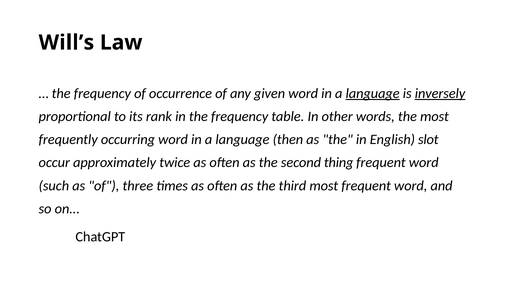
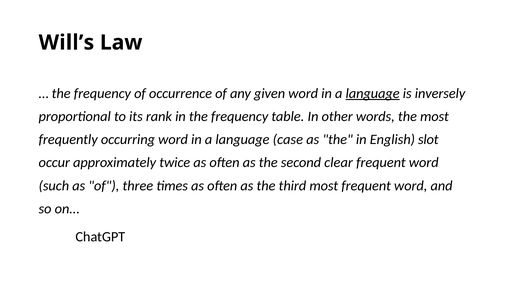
inversely underline: present -> none (440, 93)
then: then -> case (288, 140)
thing: thing -> clear (339, 163)
